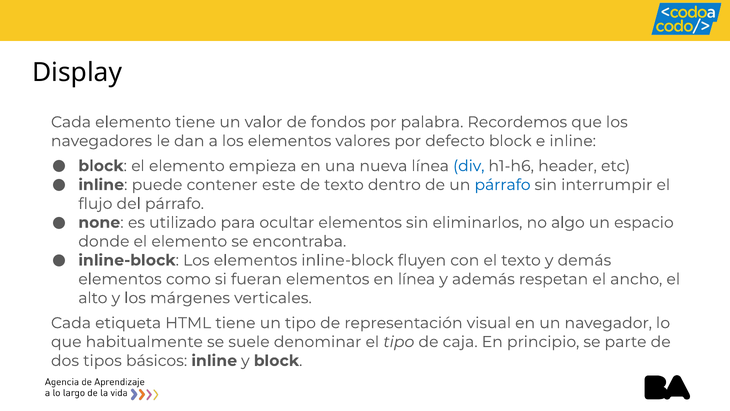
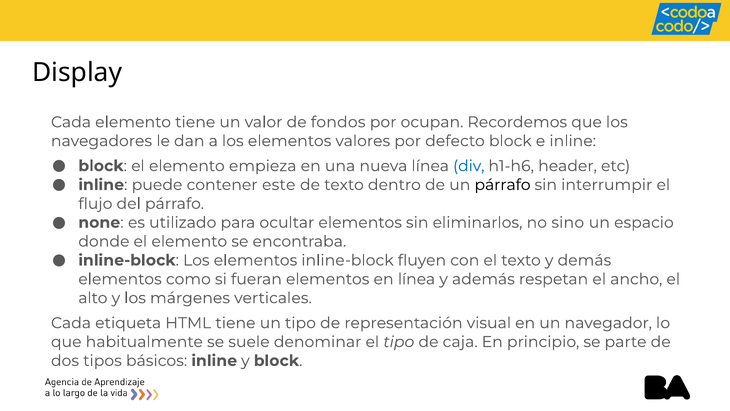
palabra: palabra -> ocupan (432, 122)
párrafo colour: blue -> black (503, 185)
algo: algo -> sino (568, 222)
